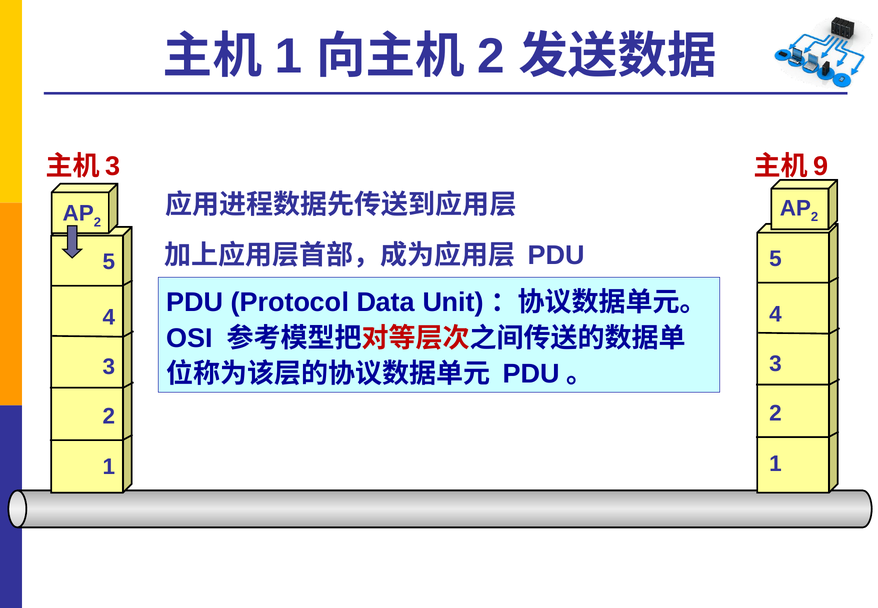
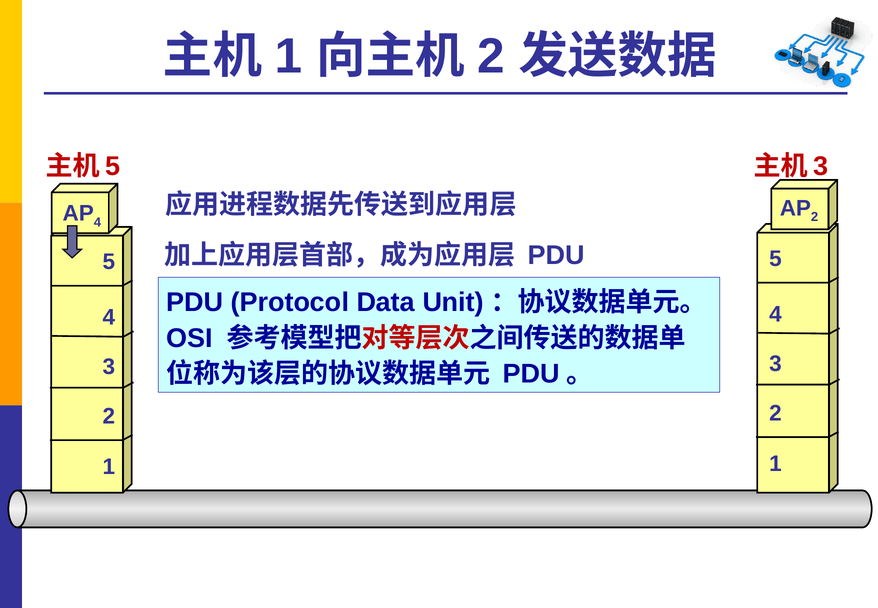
3: 3 -> 5 (113, 166)
9: 9 -> 3 (821, 166)
2: 2 -> 4 (97, 222)
